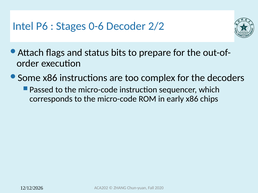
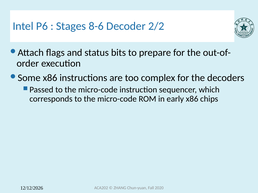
0-6: 0-6 -> 8-6 (96, 26)
